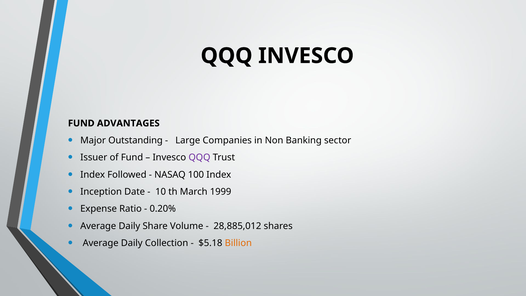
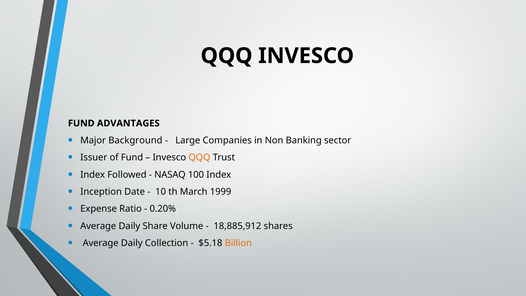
Outstanding: Outstanding -> Background (135, 140)
QQQ colour: purple -> orange (199, 157)
28,885,012: 28,885,012 -> 18,885,912 (237, 226)
